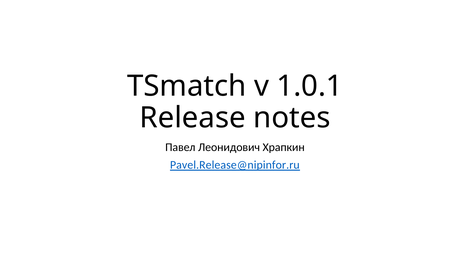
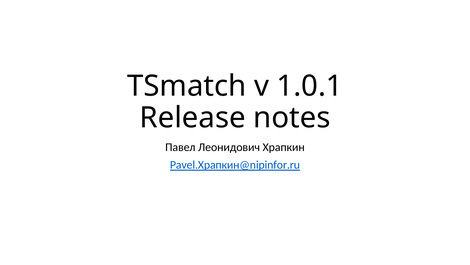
Pavel.Release@nipinfor.ru: Pavel.Release@nipinfor.ru -> Pavel.Храпкин@nipinfor.ru (235, 165)
